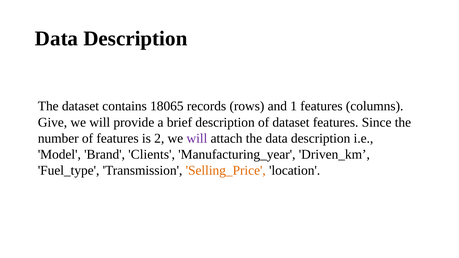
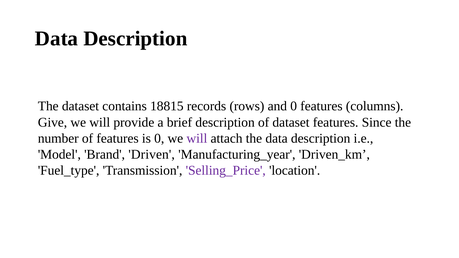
18065: 18065 -> 18815 (167, 106)
and 1: 1 -> 0 (294, 106)
is 2: 2 -> 0 (159, 138)
Clients: Clients -> Driven (152, 155)
Selling_Price colour: orange -> purple (226, 171)
